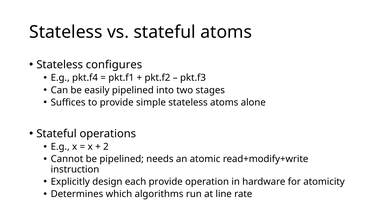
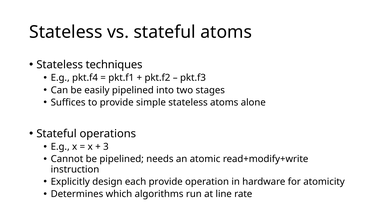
configures: configures -> techniques (114, 65)
2: 2 -> 3 (106, 147)
